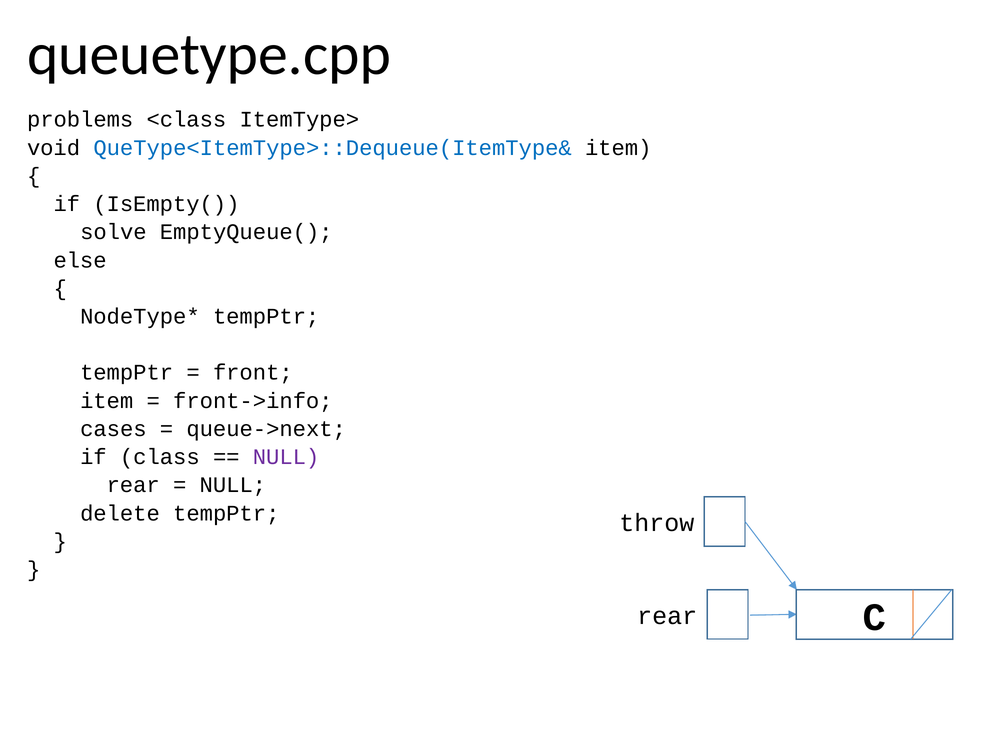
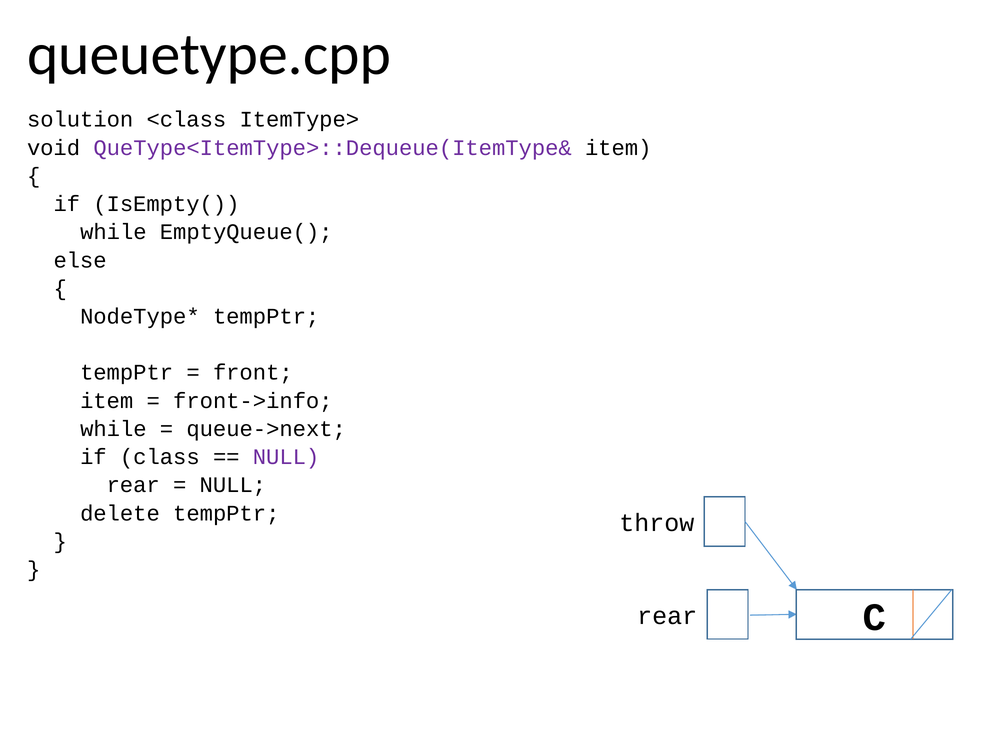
problems: problems -> solution (80, 120)
QueType<ItemType>::Dequeue(ItemType& colour: blue -> purple (333, 148)
solve: solve -> while (113, 232)
cases: cases -> while (113, 429)
